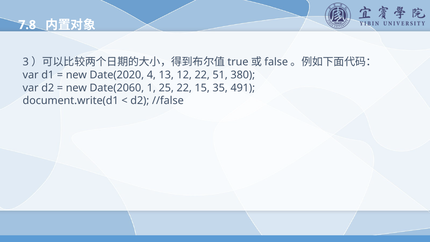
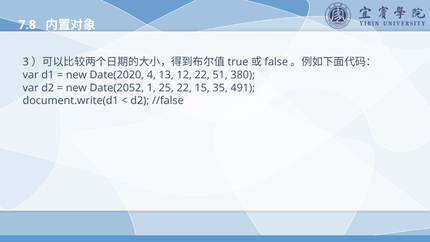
Date(2060: Date(2060 -> Date(2052 (117, 88)
